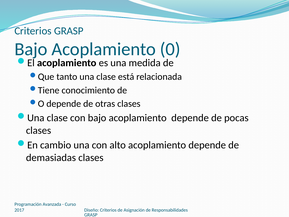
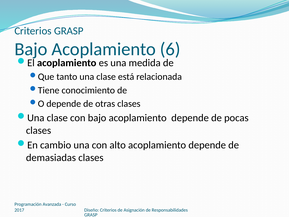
0: 0 -> 6 (170, 49)
